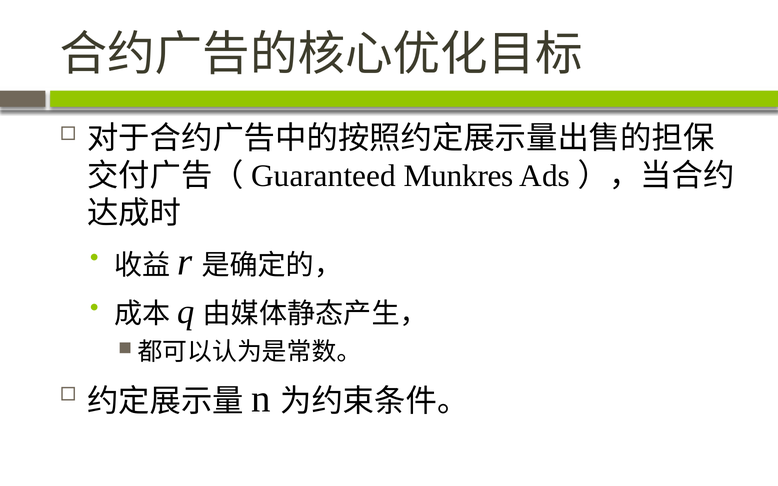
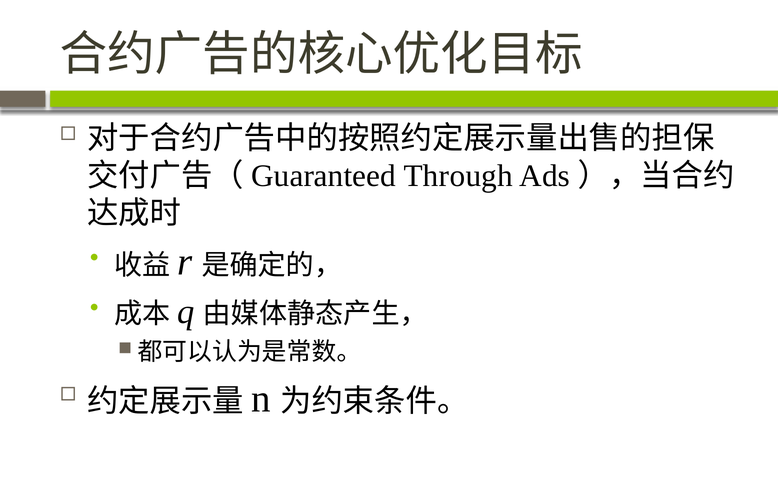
Munkres: Munkres -> Through (458, 176)
